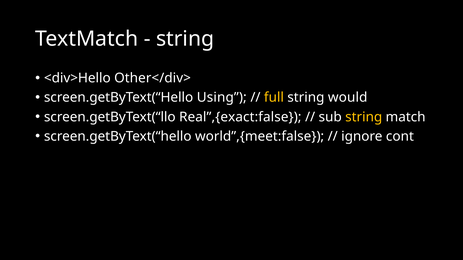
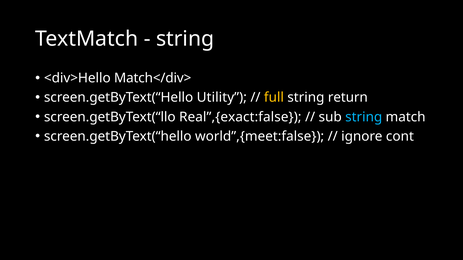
Other</div>: Other</div> -> Match</div> (153, 78)
Using: Using -> Utility (222, 98)
would: would -> return (348, 98)
string colour: yellow -> light blue (364, 117)
